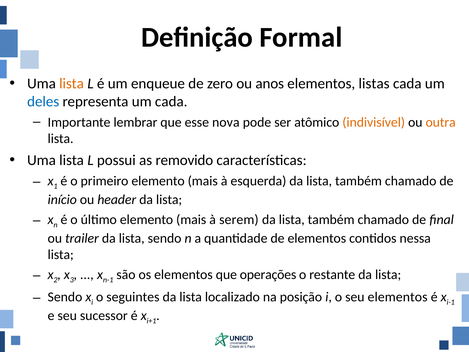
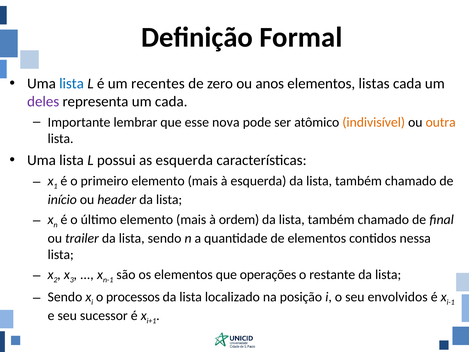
lista colour: orange -> blue (72, 84)
enqueue: enqueue -> recentes (158, 84)
deles colour: blue -> purple (43, 101)
as removido: removido -> esquerda (184, 160)
serem: serem -> ordem (239, 220)
seguintes: seguintes -> processos (133, 297)
seu elementos: elementos -> envolvidos (398, 297)
